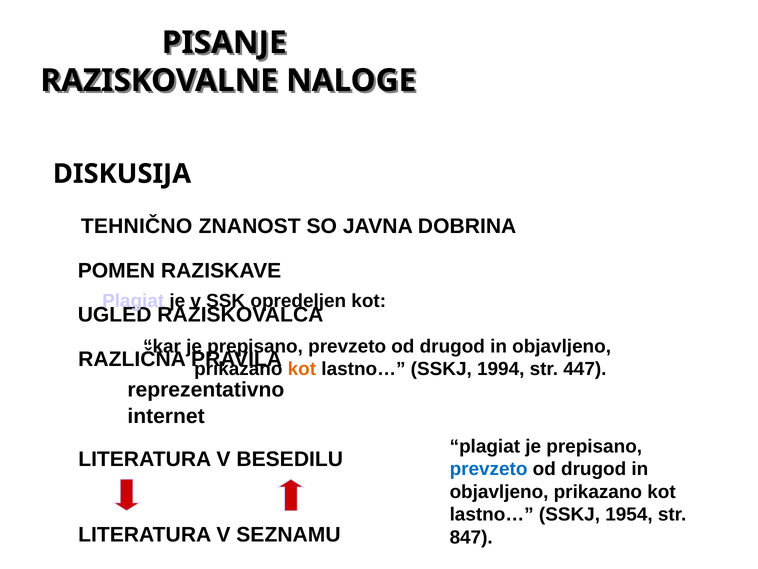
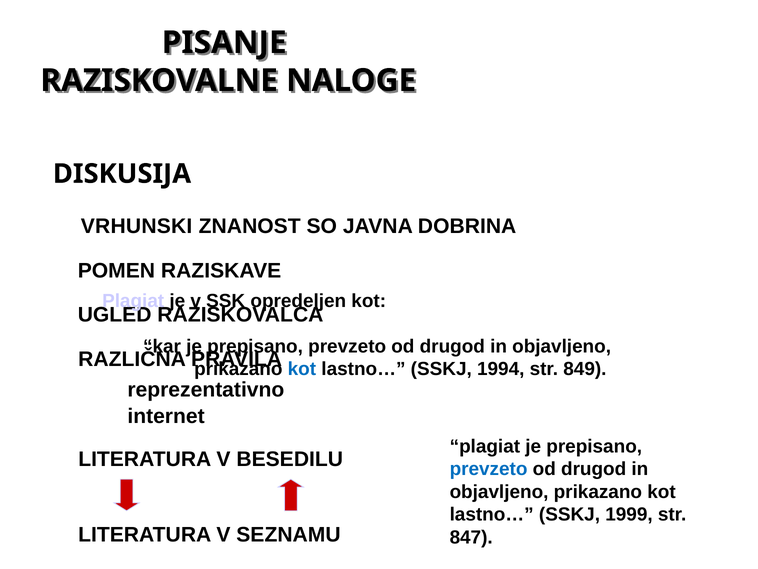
TEHNIČNO: TEHNIČNO -> VRHUNSKI (137, 226)
kot colour: orange -> blue (302, 369)
447: 447 -> 849 (585, 369)
1954: 1954 -> 1999 (629, 514)
